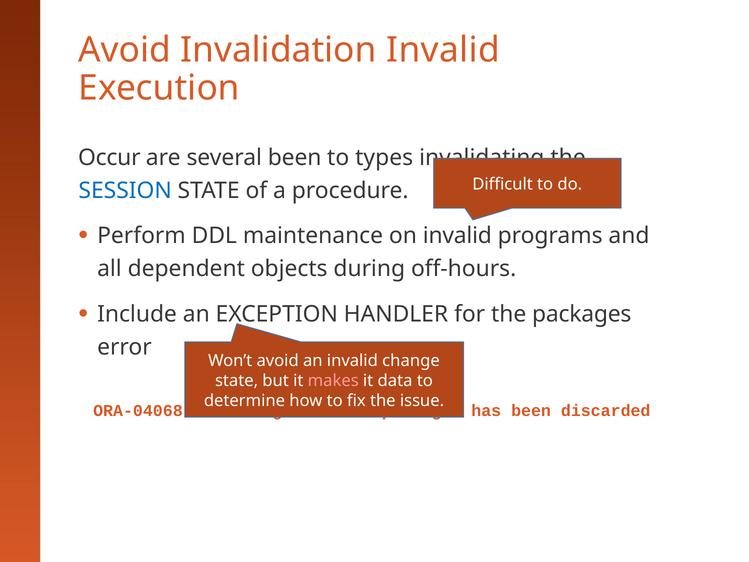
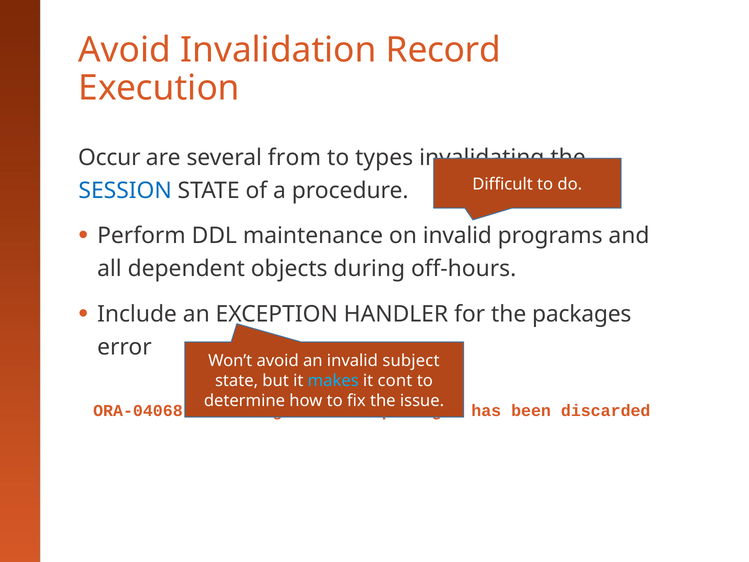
Invalidation Invalid: Invalid -> Record (443, 50)
several been: been -> from (294, 157)
change: change -> subject (411, 361)
makes colour: pink -> light blue (333, 381)
data: data -> cont (395, 381)
